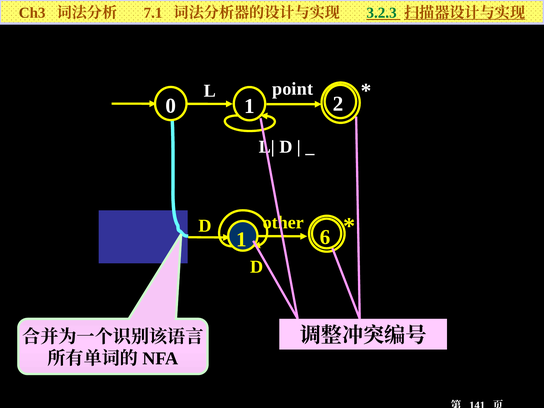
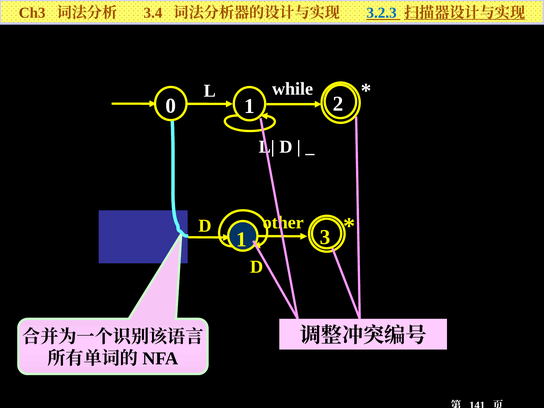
7.1: 7.1 -> 3.4 (153, 13)
3.2.3 colour: green -> blue (382, 13)
point: point -> while (293, 89)
6: 6 -> 3 (325, 237)
